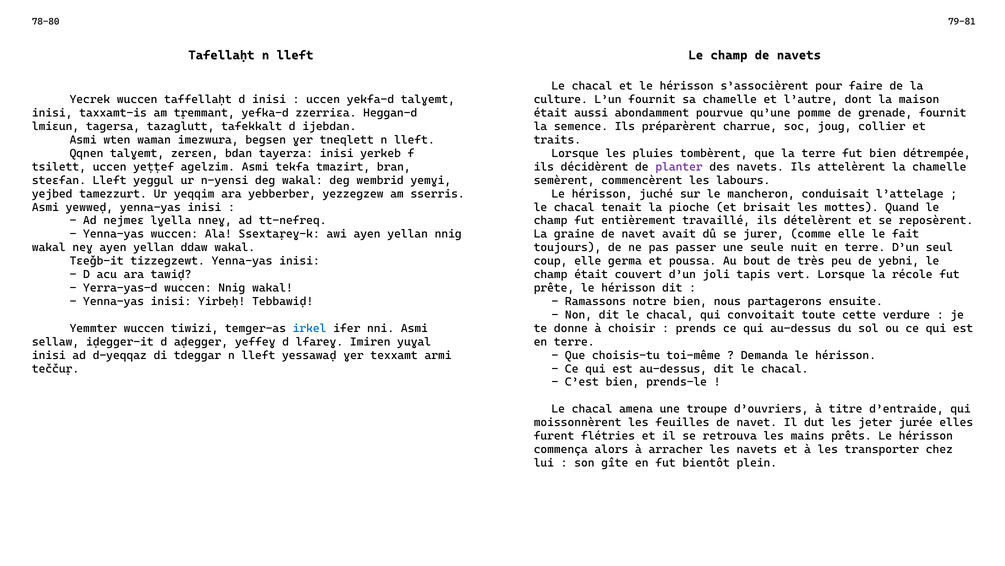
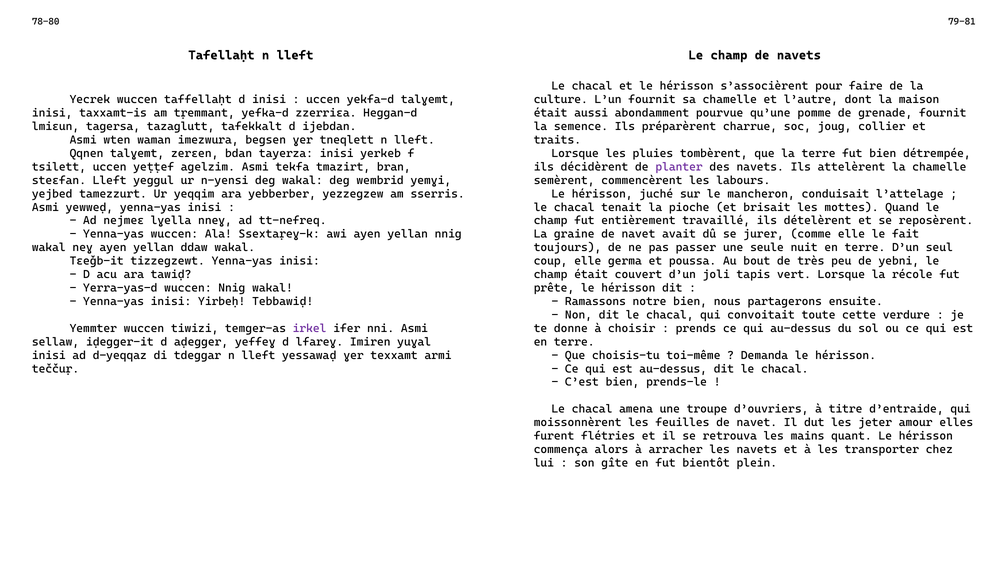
irkel colour: blue -> purple (310, 328)
jurée: jurée -> amour (916, 422)
prêts: prêts -> quant (851, 435)
